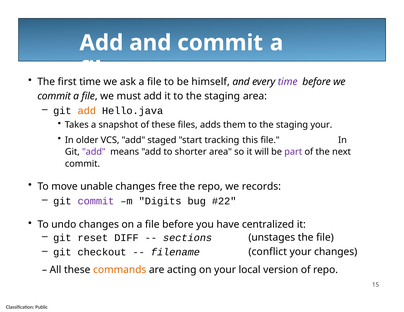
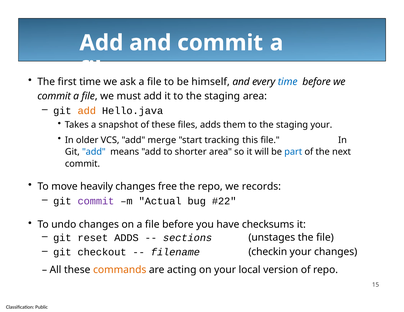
time colour: purple -> blue (288, 82)
staged: staged -> merge (162, 140)
add colour: purple -> blue (94, 152)
part colour: purple -> blue (293, 152)
unable: unable -> heavily (97, 187)
Digits: Digits -> Actual (160, 201)
centralized: centralized -> checksums (268, 225)
reset DIFF: DIFF -> ADDS (126, 238)
conflict: conflict -> checkin (268, 252)
